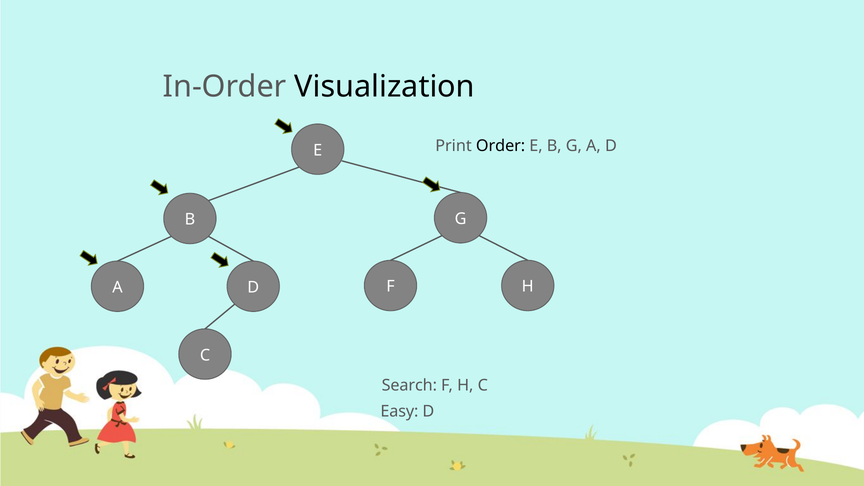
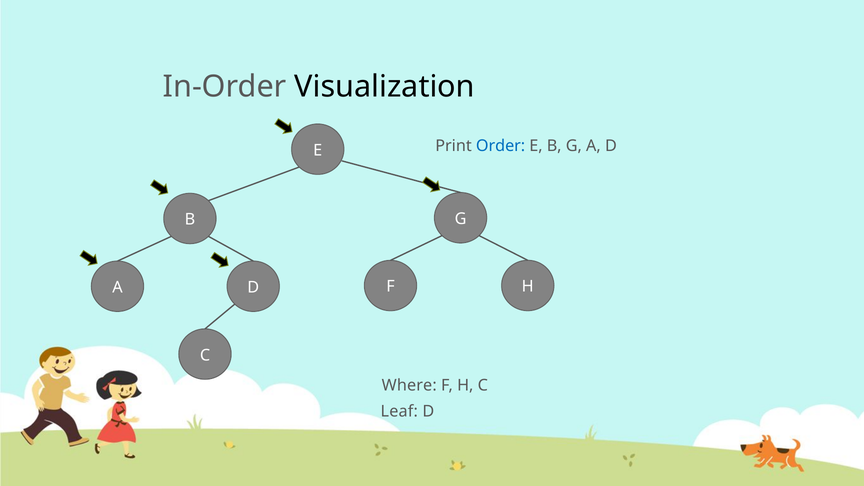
Order colour: black -> blue (501, 146)
Search: Search -> Where (409, 385)
Easy: Easy -> Leaf (399, 411)
